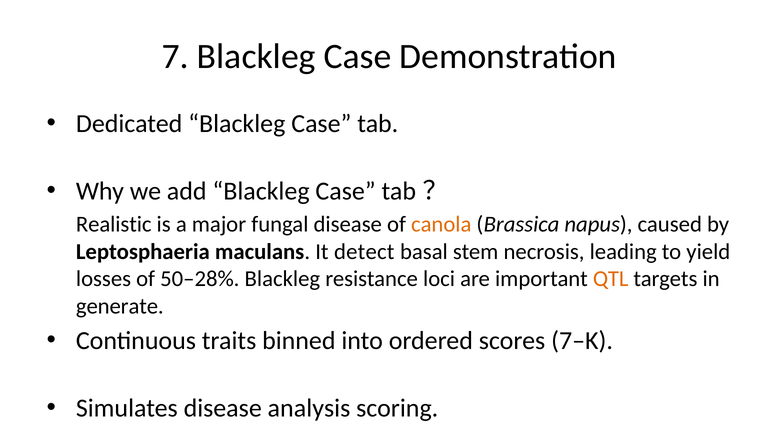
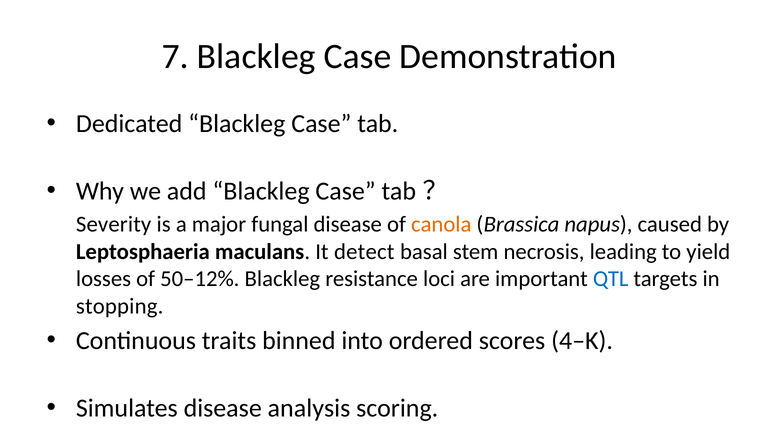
Realistic: Realistic -> Severity (114, 225)
50–28%: 50–28% -> 50–12% (200, 279)
QTL colour: orange -> blue (611, 279)
generate: generate -> stopping (120, 306)
7–K: 7–K -> 4–K (582, 341)
